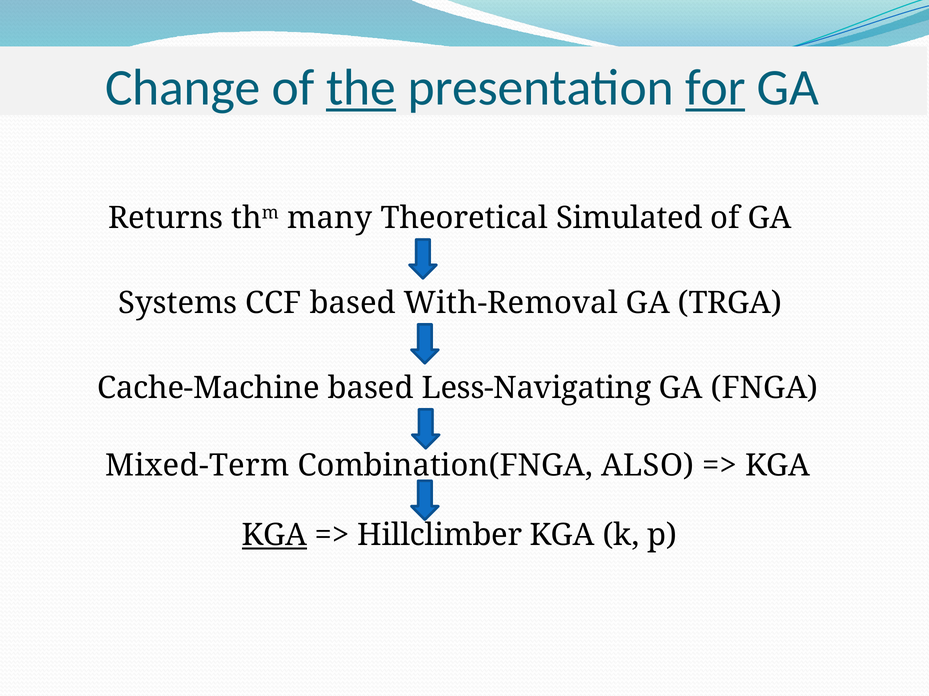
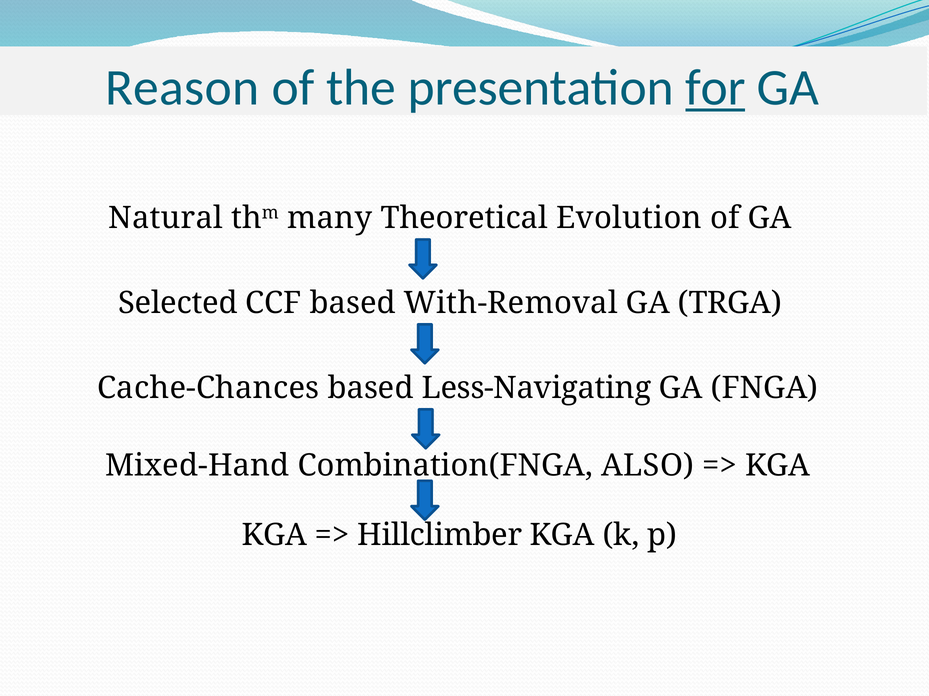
Change: Change -> Reason (182, 88)
the underline: present -> none (361, 88)
Returns: Returns -> Natural (166, 218)
Simulated: Simulated -> Evolution (629, 218)
Systems: Systems -> Selected (178, 304)
Cache-Machine: Cache-Machine -> Cache-Chances (208, 388)
Mixed-Term: Mixed-Term -> Mixed-Hand (197, 466)
KGA underline: present -> none (275, 536)
